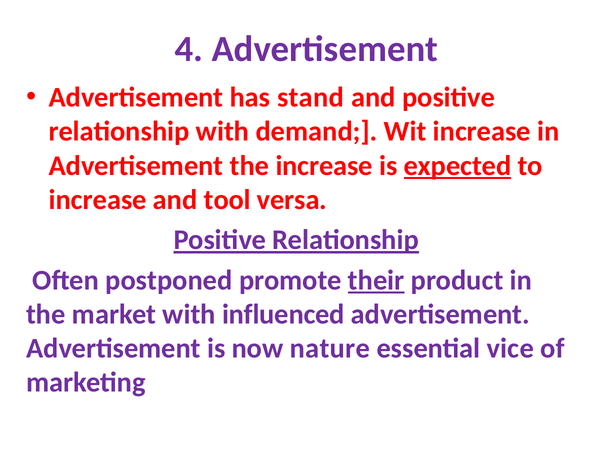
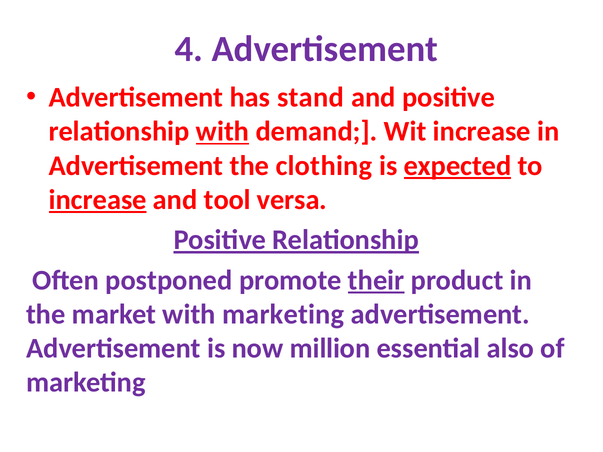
with underline: none -> present (223, 132)
the increase: increase -> clothing (324, 166)
increase underline: none -> present (98, 200)
with influenced: influenced -> marketing (283, 314)
nature: nature -> million (330, 349)
vice: vice -> also (510, 349)
